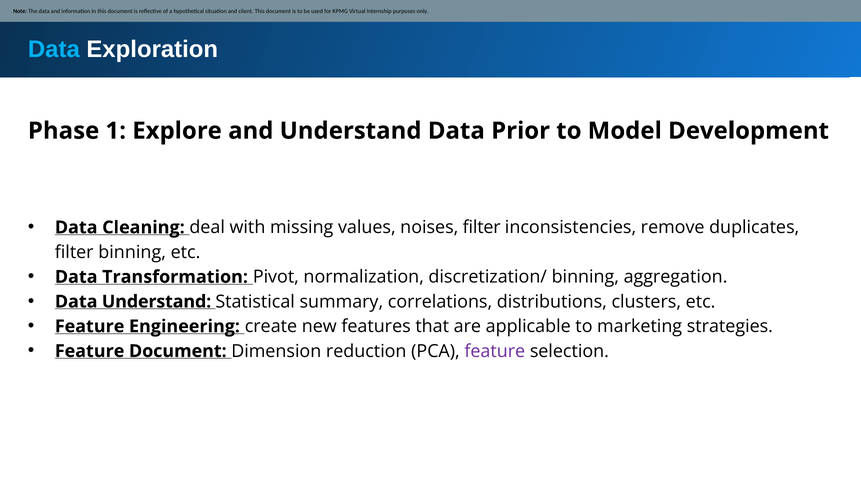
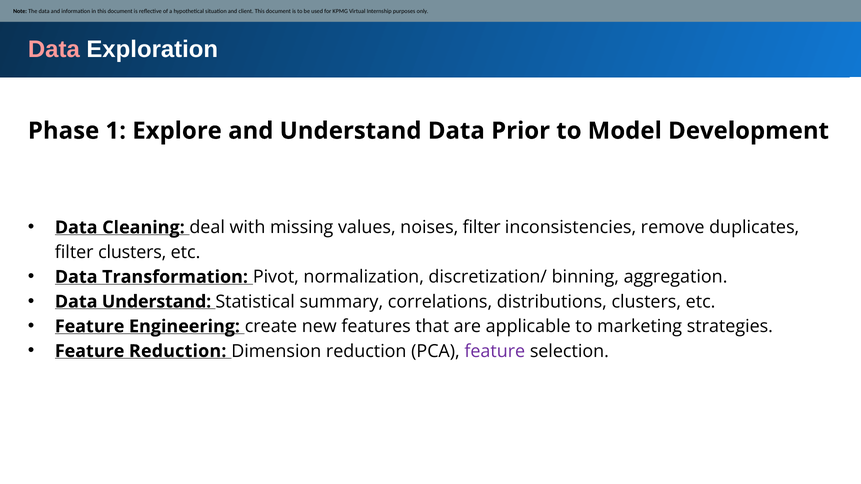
Data colour: light blue -> pink (54, 49)
filter binning: binning -> clusters (132, 252)
Feature Document: Document -> Reduction (178, 351)
